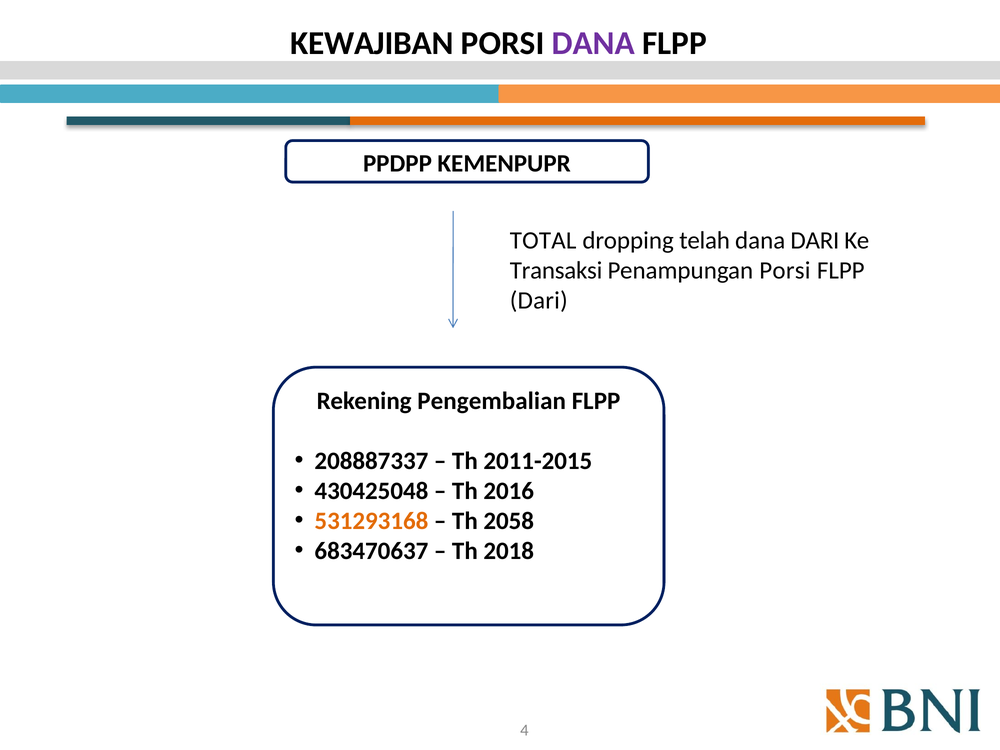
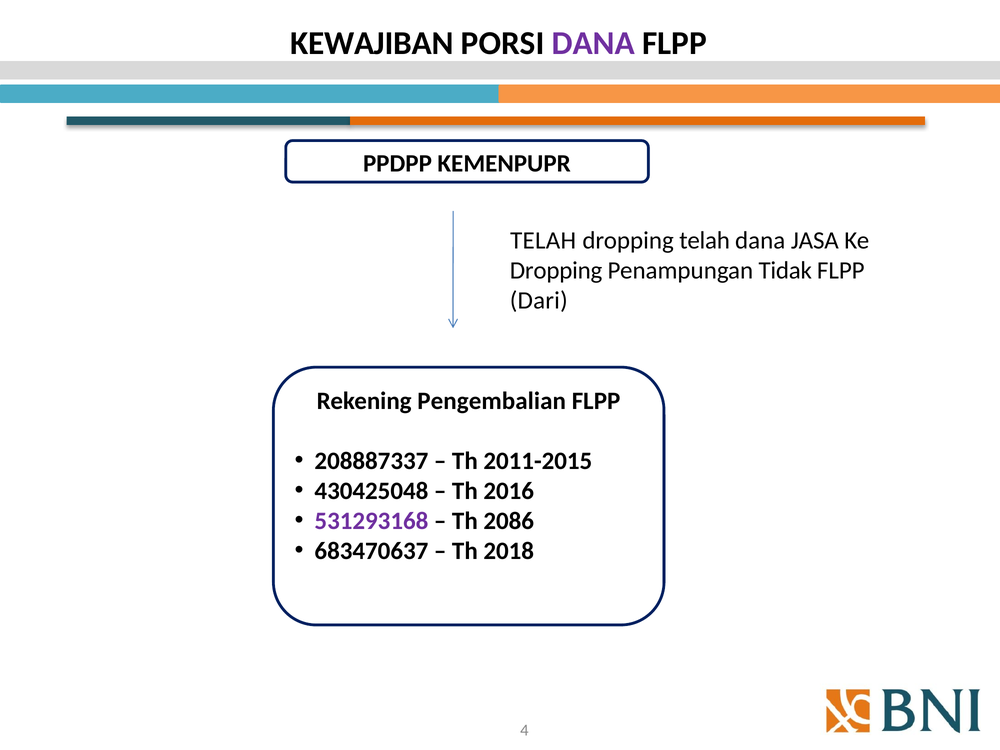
TOTAL: TOTAL -> TELAH (543, 240)
dana DARI: DARI -> JASA (815, 240)
Transaksi: Transaksi -> Dropping (556, 270)
Penampungan Porsi: Porsi -> Tidak (785, 270)
531293168 colour: orange -> purple (371, 521)
2058: 2058 -> 2086 (509, 521)
